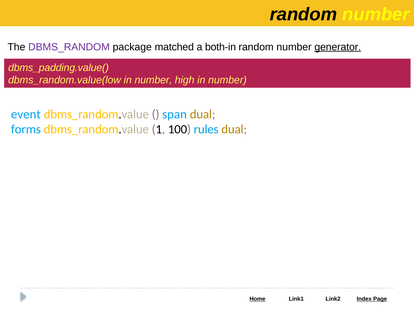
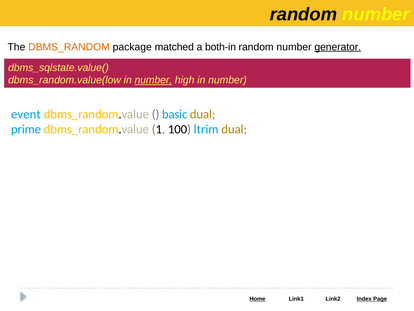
DBMS_RANDOM colour: purple -> orange (69, 47)
dbms_padding.value(: dbms_padding.value( -> dbms_sqlstate.value( (58, 68)
number underline: none -> present (153, 80)
span: span -> basic (175, 114)
forms: forms -> prime (26, 129)
rules: rules -> ltrim (206, 129)
